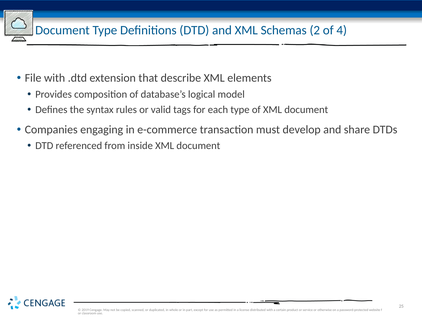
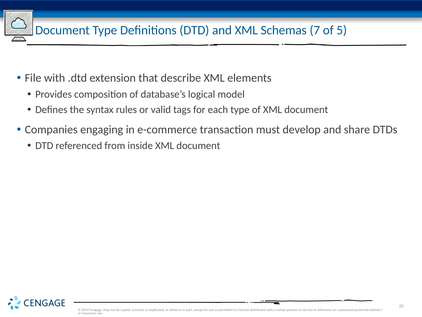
2: 2 -> 7 (315, 30)
4: 4 -> 5 (342, 30)
